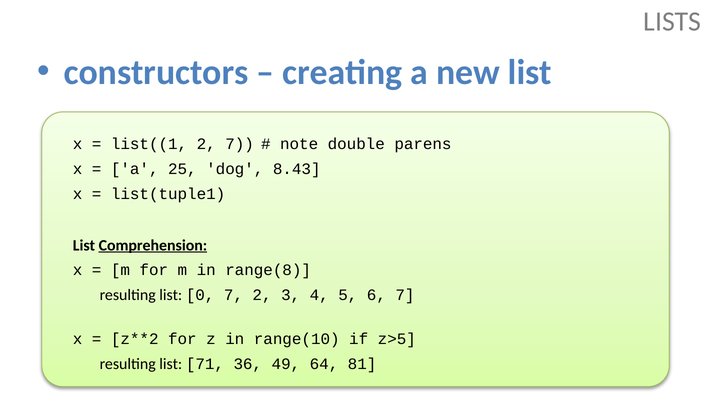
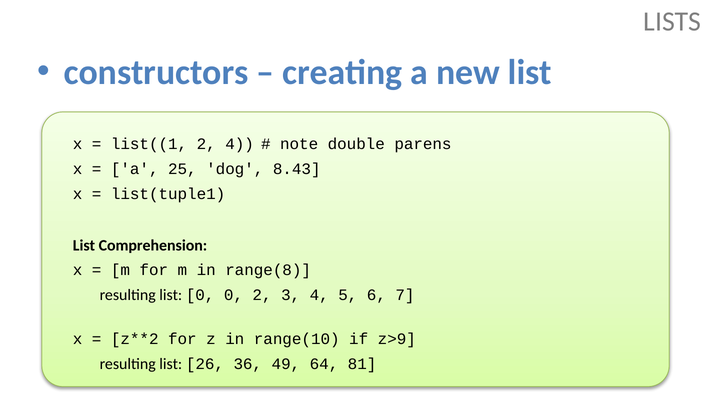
2 7: 7 -> 4 (240, 144)
Comprehension underline: present -> none (153, 246)
0 7: 7 -> 0 (234, 295)
z>5: z>5 -> z>9 (397, 339)
71: 71 -> 26 (205, 364)
